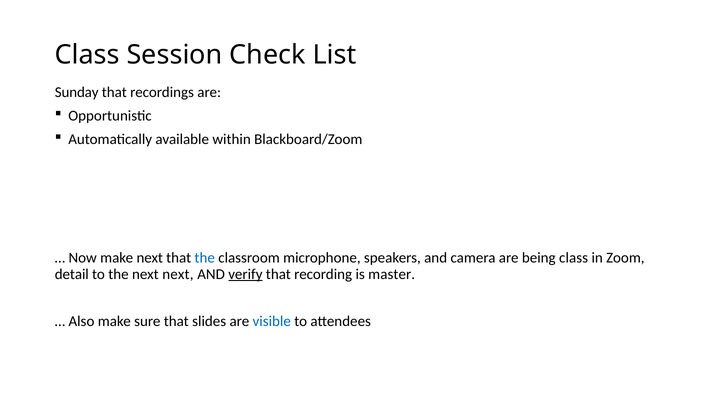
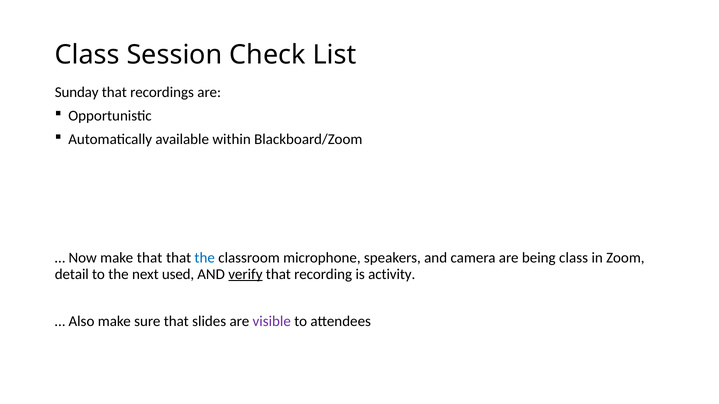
make next: next -> that (150, 258)
next next: next -> used (178, 274)
master: master -> activity (392, 274)
visible colour: blue -> purple (272, 322)
